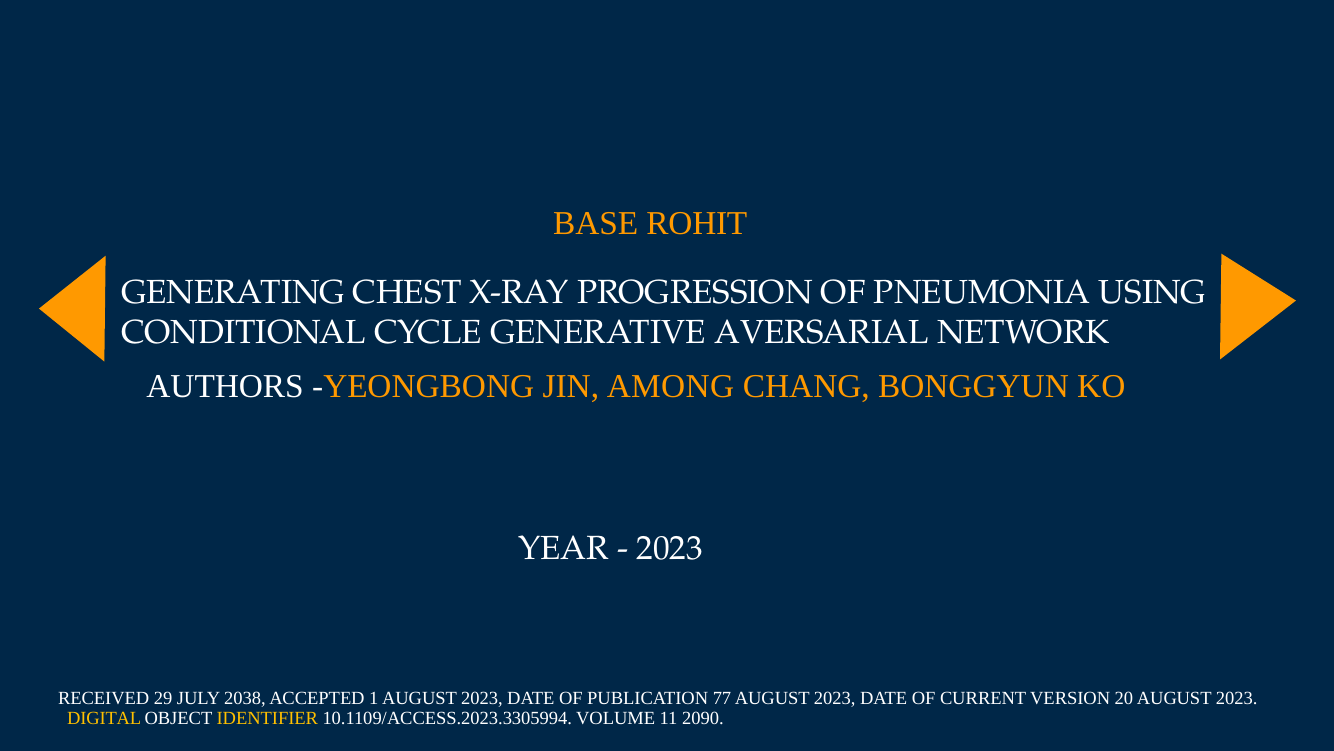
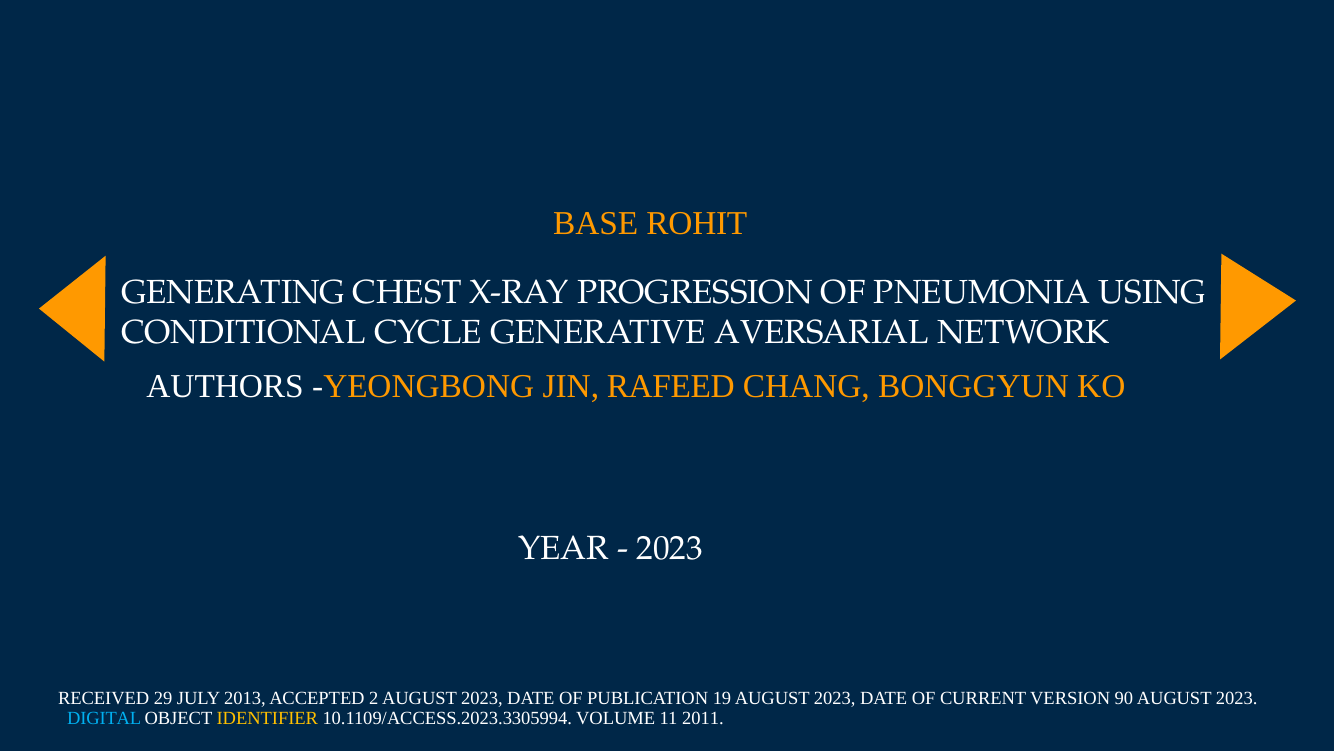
AMONG: AMONG -> RAFEED (671, 386)
2038: 2038 -> 2013 (245, 698)
1: 1 -> 2 (374, 698)
77: 77 -> 19 (722, 698)
20: 20 -> 90 (1124, 698)
DIGITAL colour: yellow -> light blue (104, 718)
2090: 2090 -> 2011 (703, 718)
